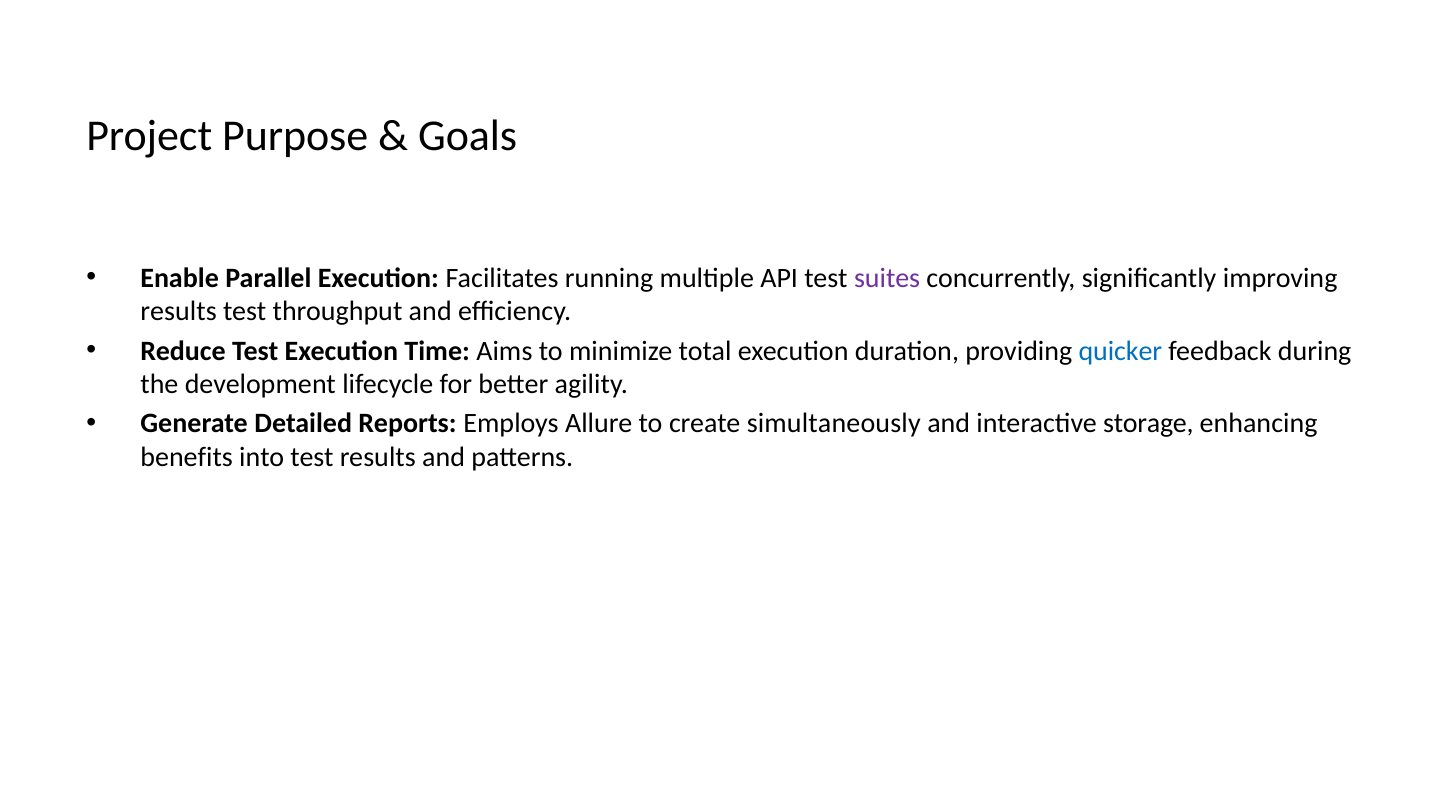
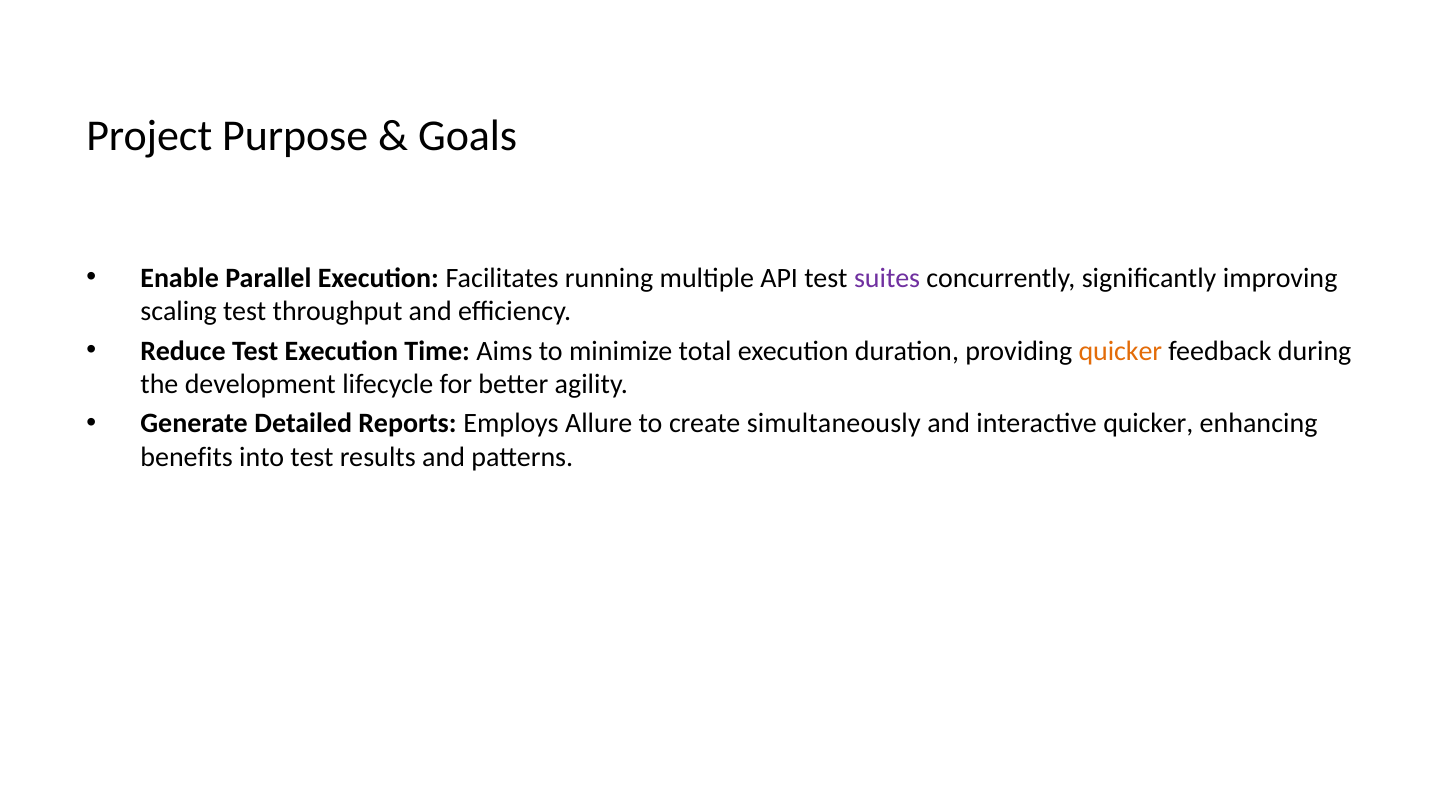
results: results -> scaling (179, 312)
quicker colour: blue -> orange (1120, 351)
interactive storage: storage -> quicker (1148, 424)
